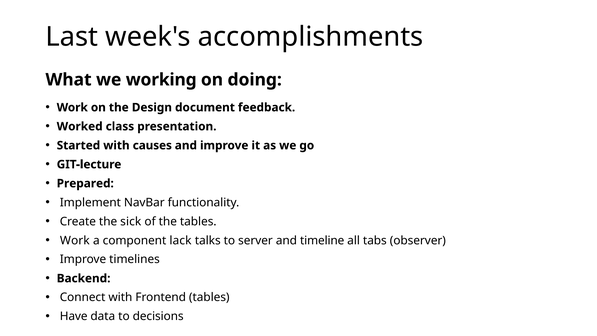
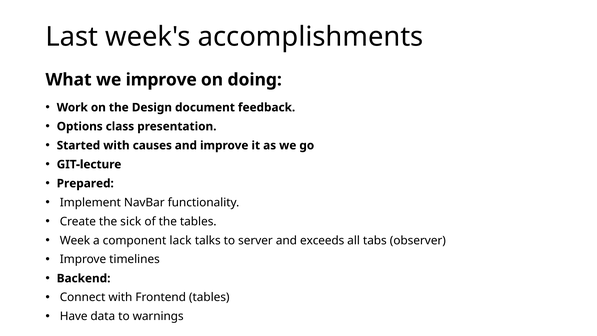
we working: working -> improve (161, 80)
Worked: Worked -> Options (80, 126)
Work: Work -> Week (75, 240)
timeline: timeline -> exceeds (322, 240)
decisions: decisions -> warnings (158, 316)
